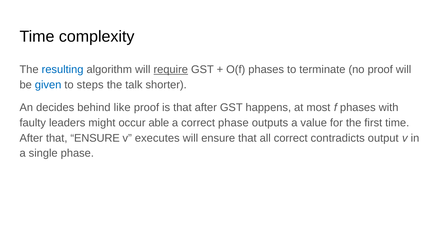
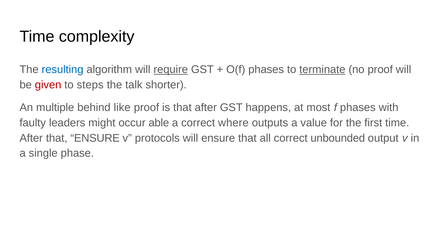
terminate underline: none -> present (322, 70)
given colour: blue -> red (48, 85)
decides: decides -> multiple (55, 108)
correct phase: phase -> where (233, 123)
executes: executes -> protocols (157, 138)
contradicts: contradicts -> unbounded (338, 138)
